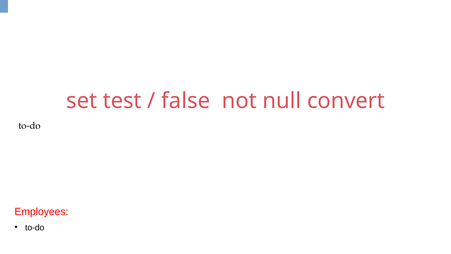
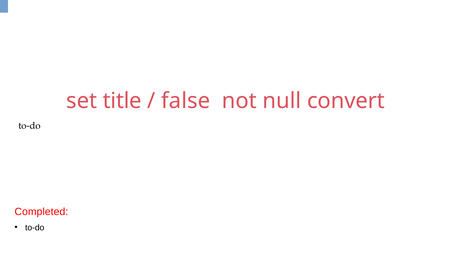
test: test -> title (122, 101)
Employees: Employees -> Completed (41, 212)
